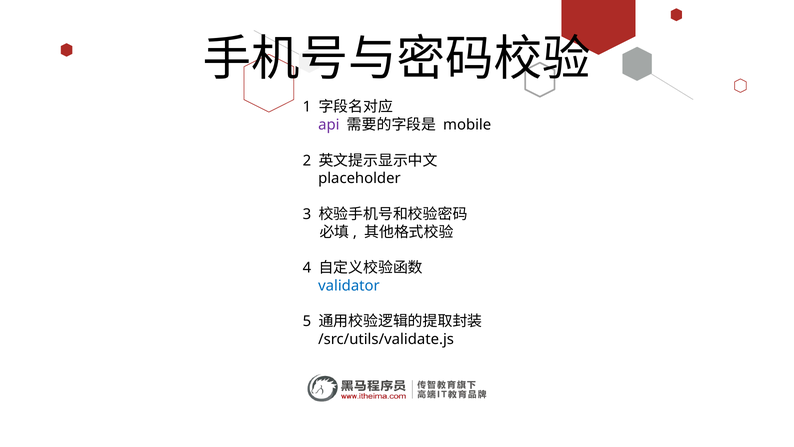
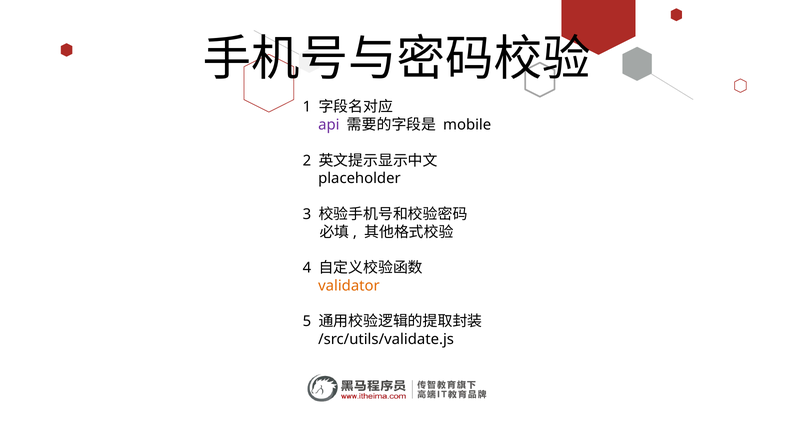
validator colour: blue -> orange (349, 286)
